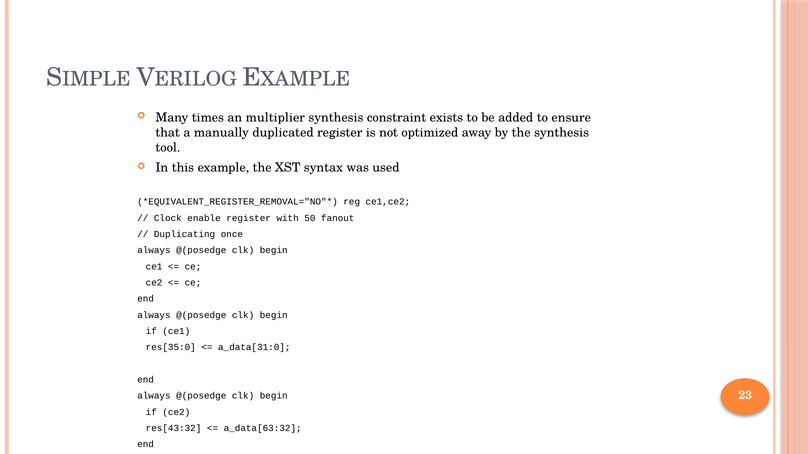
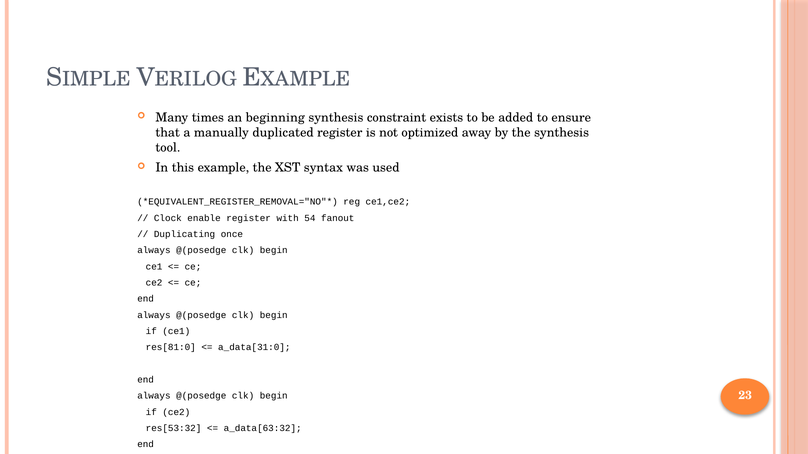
multiplier: multiplier -> beginning (275, 117)
50: 50 -> 54 (310, 218)
res[35:0: res[35:0 -> res[81:0 (171, 348)
res[43:32: res[43:32 -> res[53:32 (174, 429)
